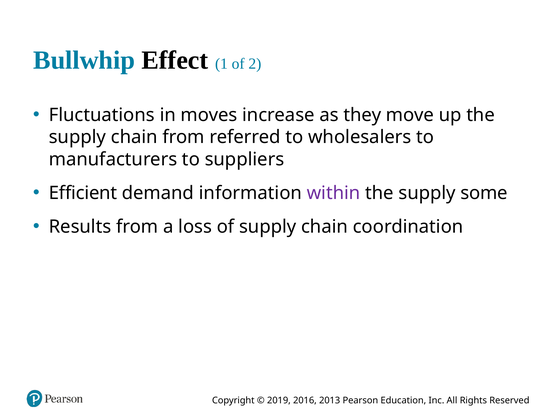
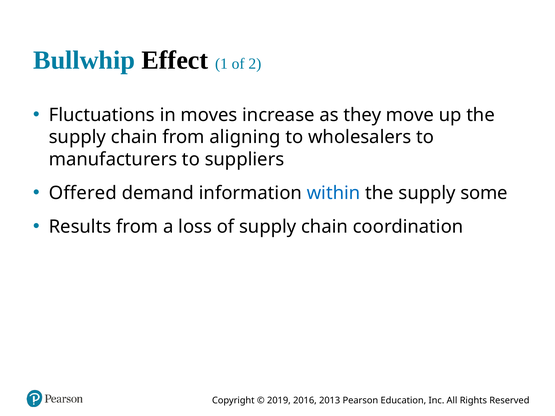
referred: referred -> aligning (245, 137)
Efficient: Efficient -> Offered (83, 193)
within colour: purple -> blue (334, 193)
